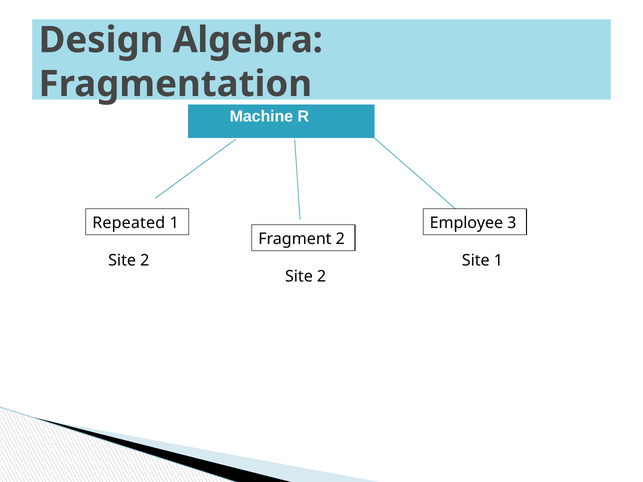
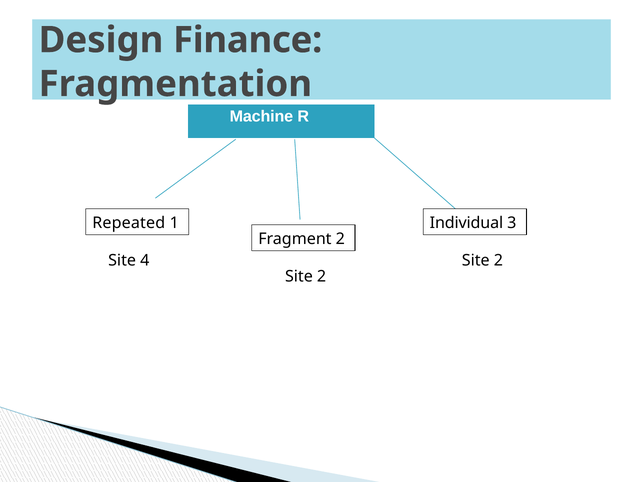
Algebra: Algebra -> Finance (248, 40)
Employee: Employee -> Individual (466, 223)
2: 2 -> 4 (145, 260)
1: 1 -> 2 (498, 260)
